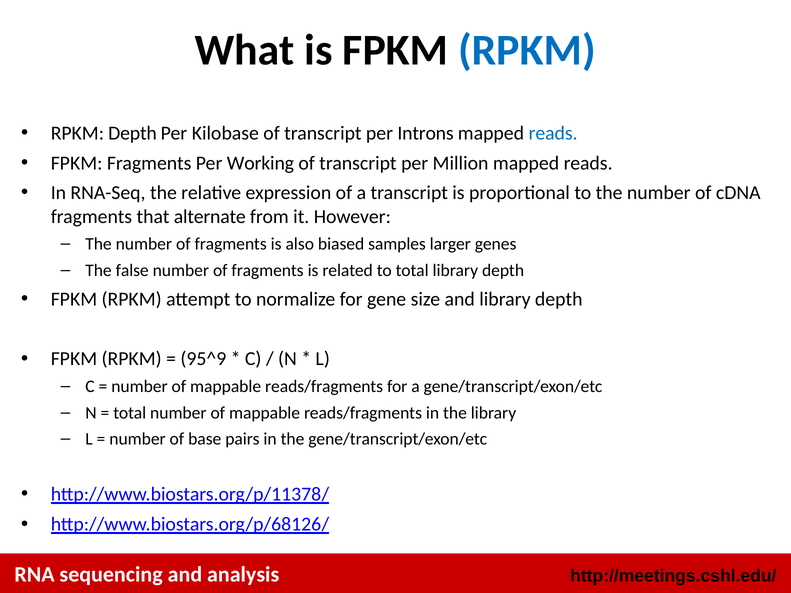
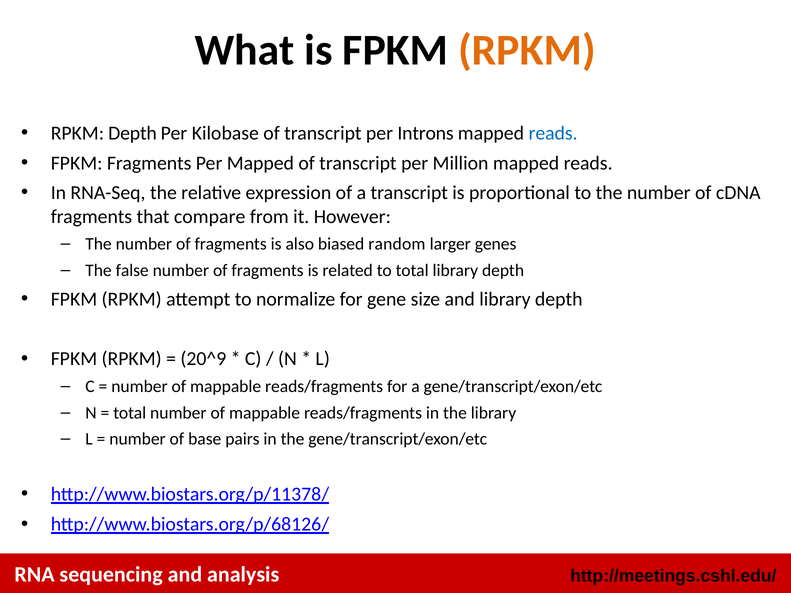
RPKM colour: blue -> orange (527, 50)
Per Working: Working -> Mapped (260, 163)
alternate: alternate -> compare (210, 217)
samples: samples -> random (397, 244)
95^9: 95^9 -> 20^9 (203, 359)
